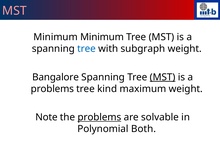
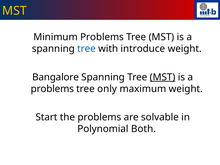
MST colour: pink -> yellow (14, 11)
Minimum Minimum: Minimum -> Problems (102, 37)
subgraph: subgraph -> introduce (143, 49)
kind: kind -> only (107, 89)
Note: Note -> Start (46, 117)
problems underline: present -> none (99, 117)
